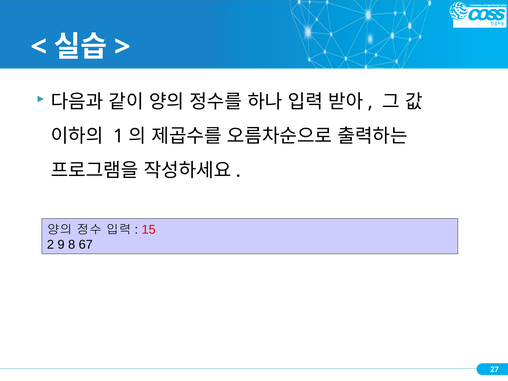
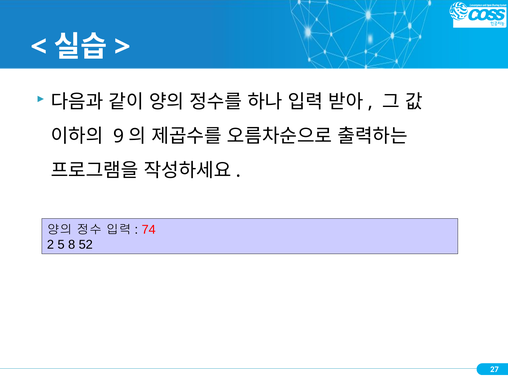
1: 1 -> 9 (119, 136)
15: 15 -> 74 (149, 229)
9: 9 -> 5 (61, 245)
67: 67 -> 52 (86, 245)
